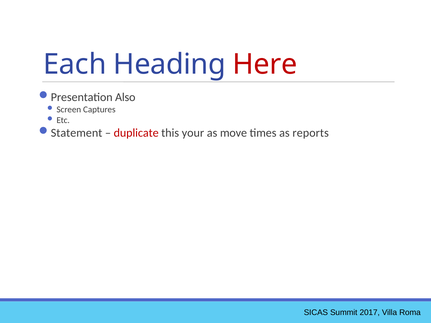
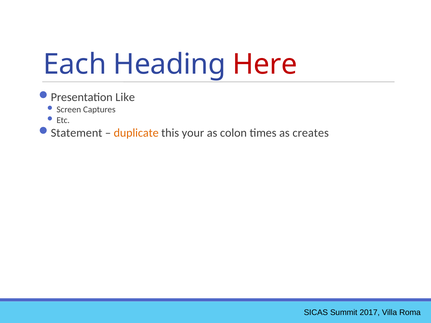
Also: Also -> Like (125, 97)
duplicate colour: red -> orange (136, 133)
move: move -> colon (233, 133)
reports: reports -> creates (311, 133)
